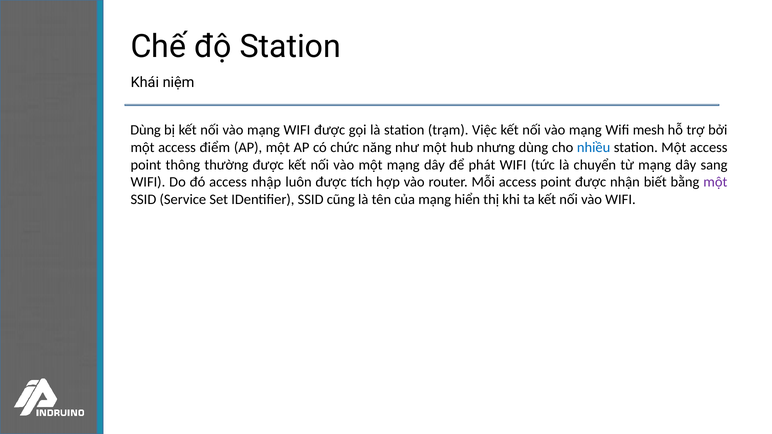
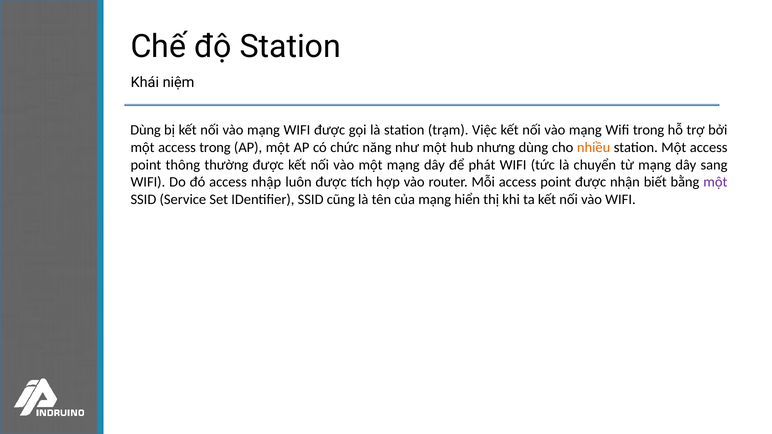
Wifi mesh: mesh -> trong (649, 130)
access điểm: điểm -> trong (215, 147)
nhiều colour: blue -> orange (594, 147)
